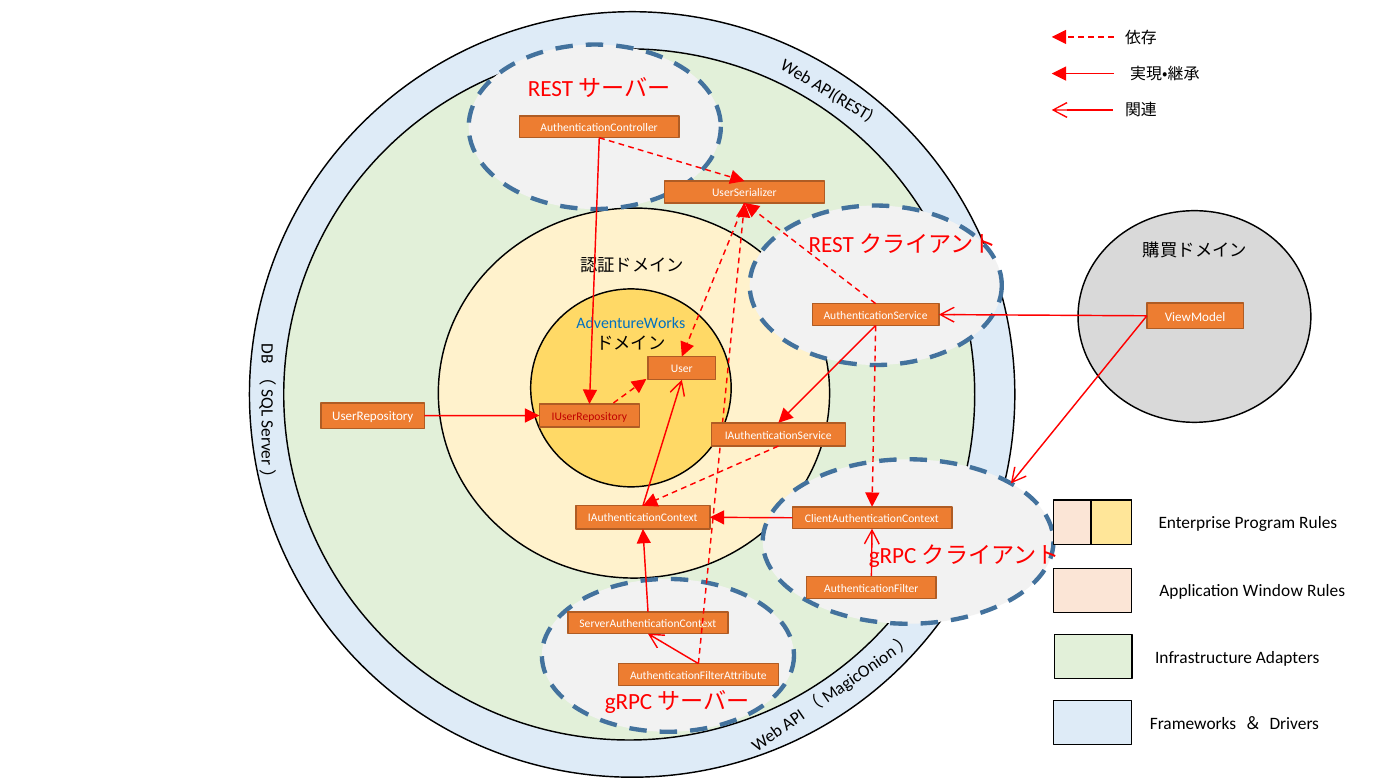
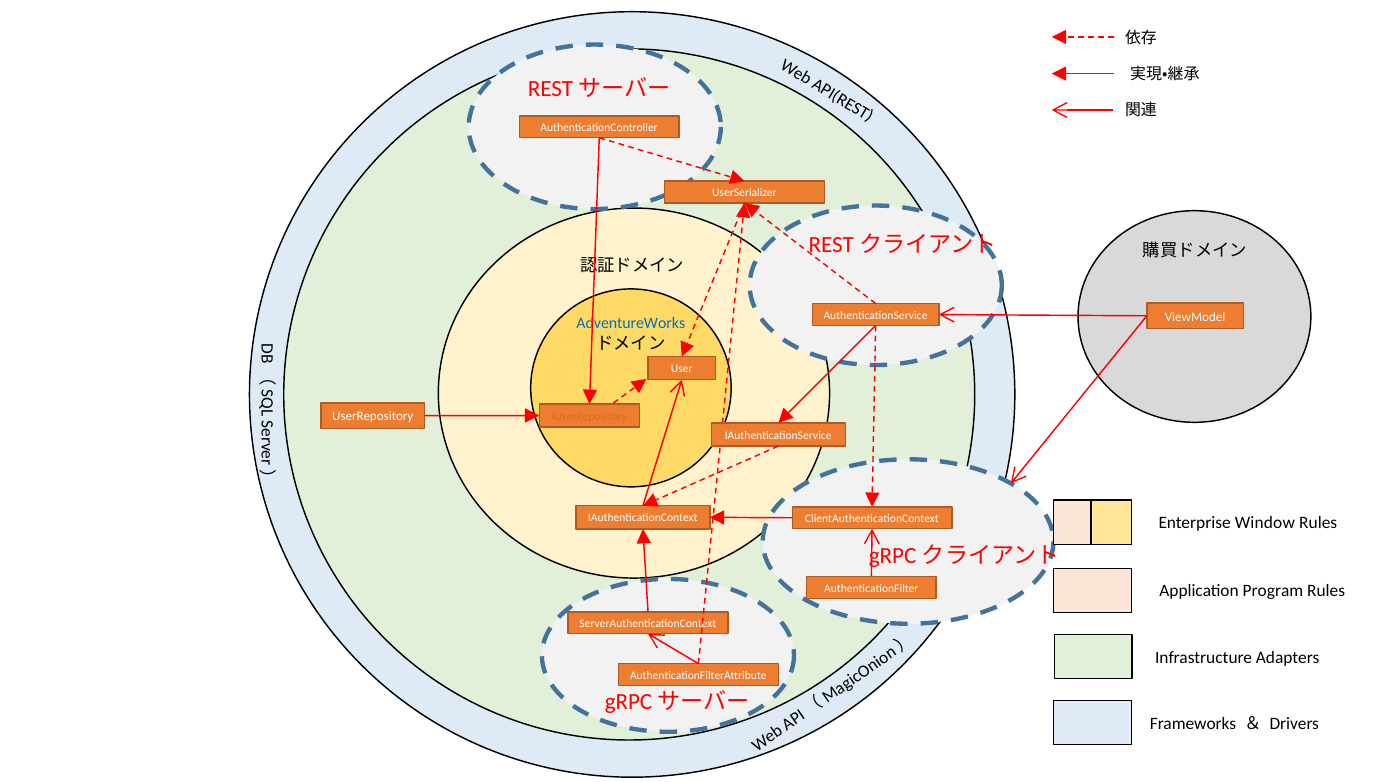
IUserRepository colour: red -> orange (589, 416)
Program: Program -> Window (1265, 523)
Window: Window -> Program (1273, 591)
